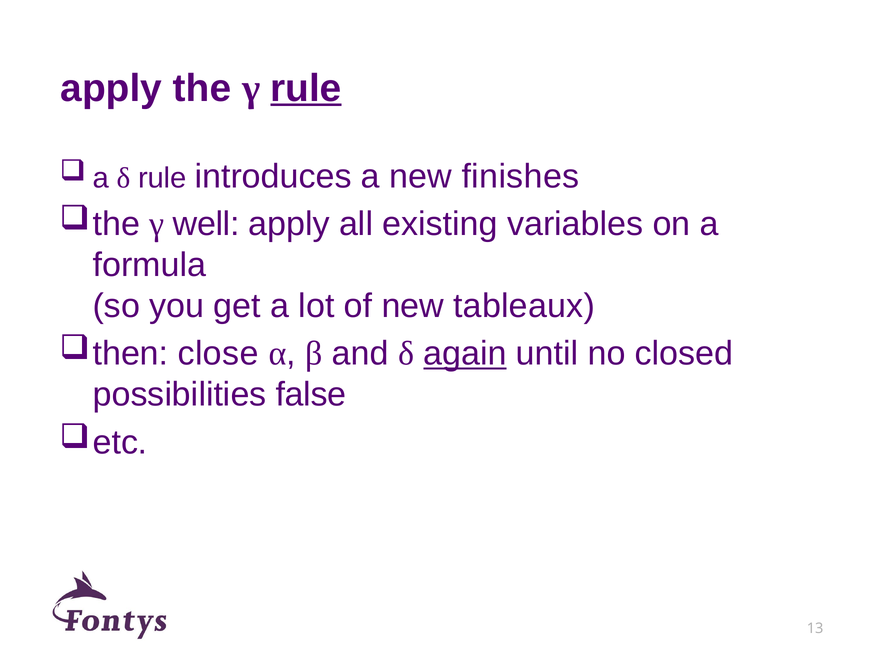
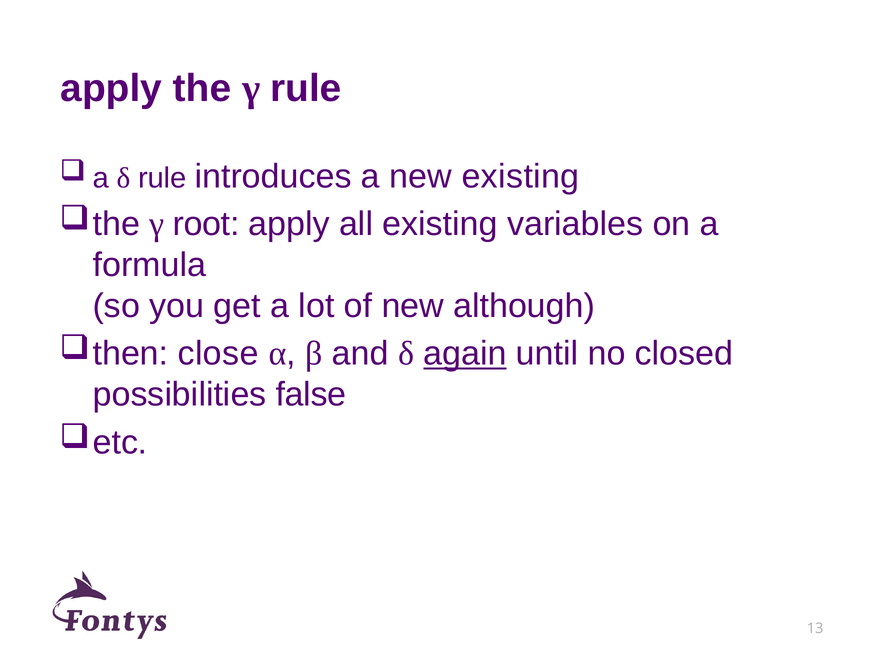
rule underline: present -> none (306, 88)
new finishes: finishes -> existing (520, 176)
well: well -> root (206, 224)
tableaux: tableaux -> although (524, 306)
